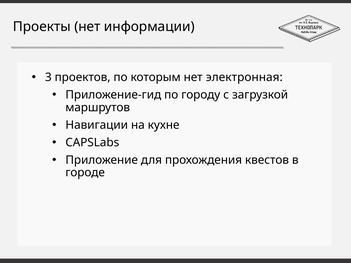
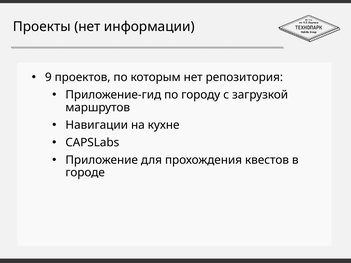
3: 3 -> 9 (48, 77)
электронная: электронная -> репозитория (244, 77)
